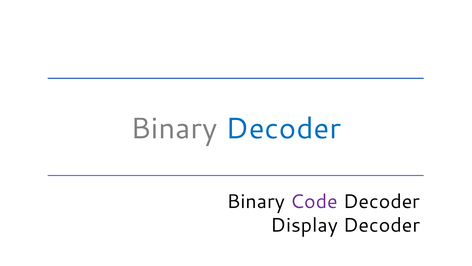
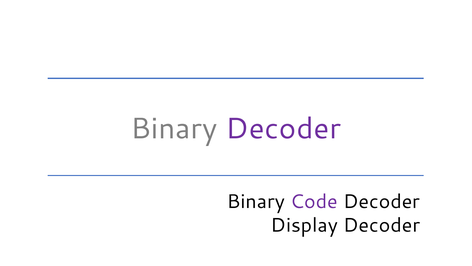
Decoder colour: blue -> purple (283, 128)
